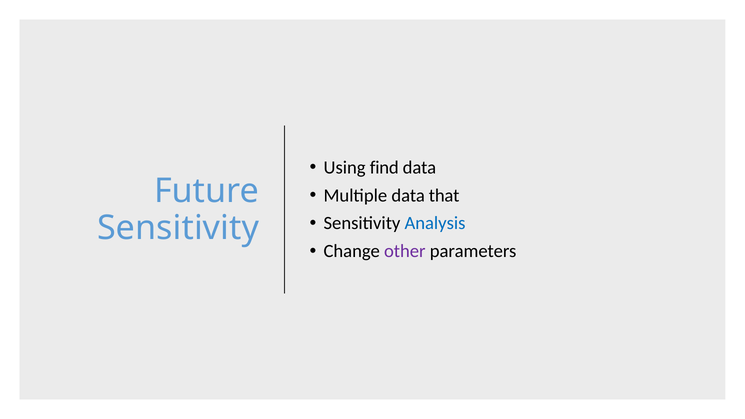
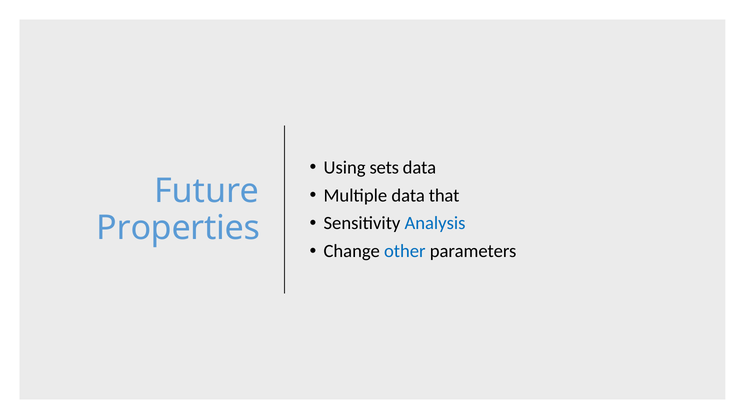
find: find -> sets (384, 168)
Sensitivity: Sensitivity -> Properties (178, 228)
other colour: purple -> blue (405, 251)
